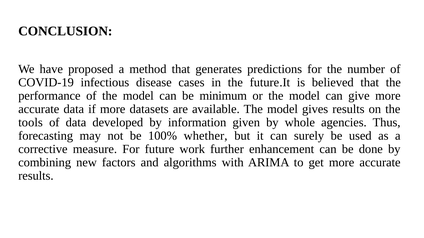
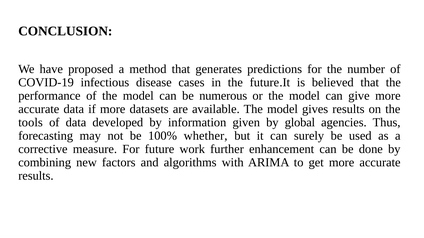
minimum: minimum -> numerous (223, 96)
whole: whole -> global (300, 123)
